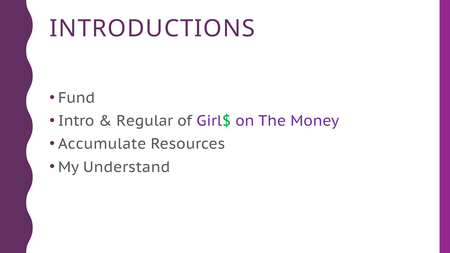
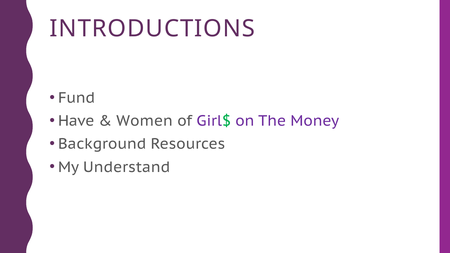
Intro: Intro -> Have (76, 121)
Regular: Regular -> Women (145, 121)
Accumulate: Accumulate -> Background (102, 144)
